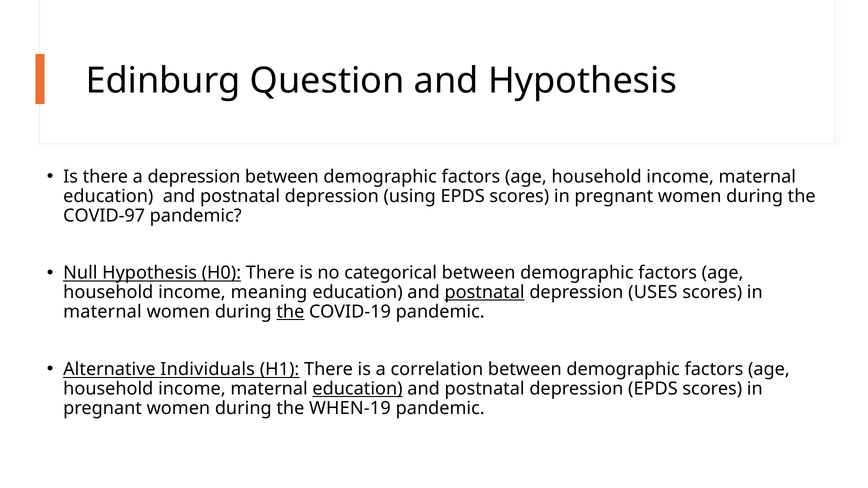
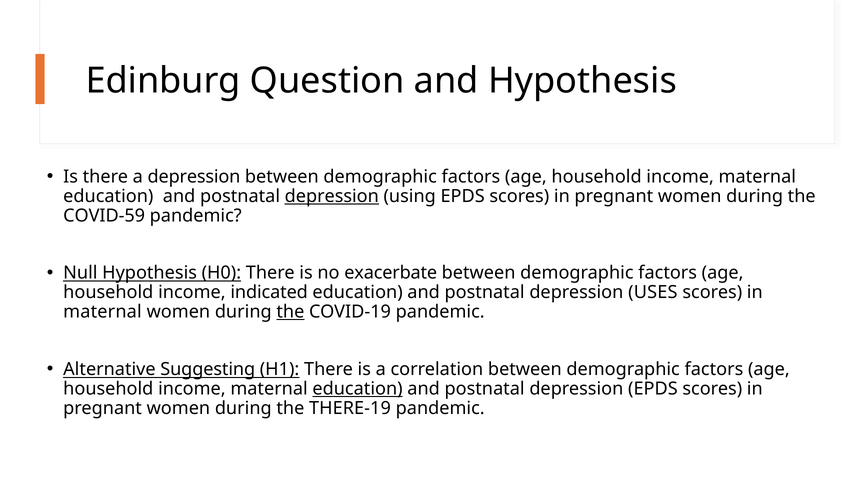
depression underline: none -> present (332, 196)
COVID-97: COVID-97 -> COVID-59 (104, 216)
categorical: categorical -> exacerbate (391, 273)
meaning: meaning -> indicated (269, 293)
postnatal underline: present -> none (485, 293)
Individuals: Individuals -> Suggesting (208, 369)
WHEN-19: WHEN-19 -> THERE-19 (350, 408)
